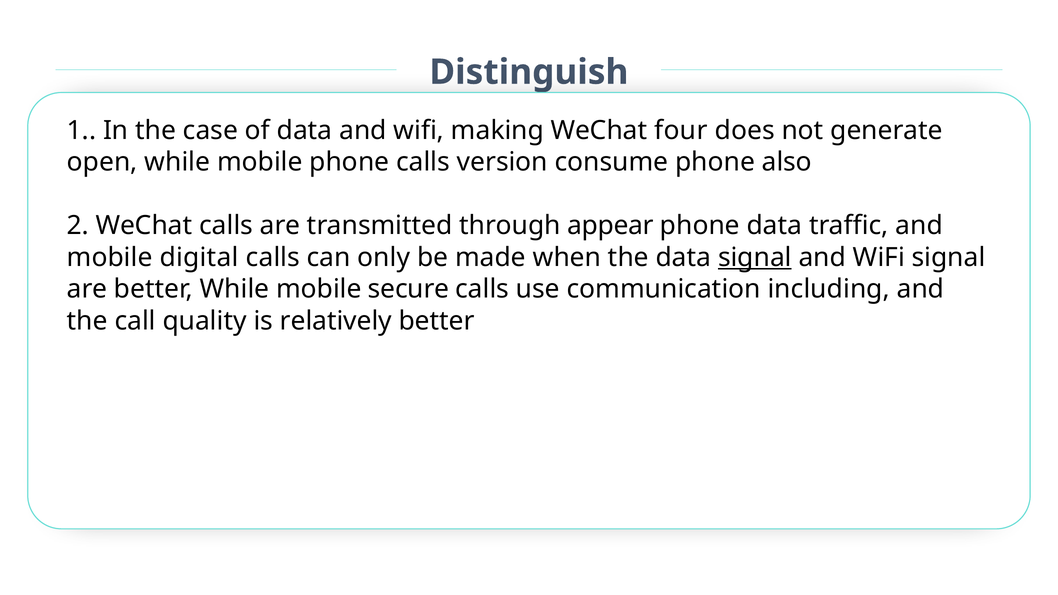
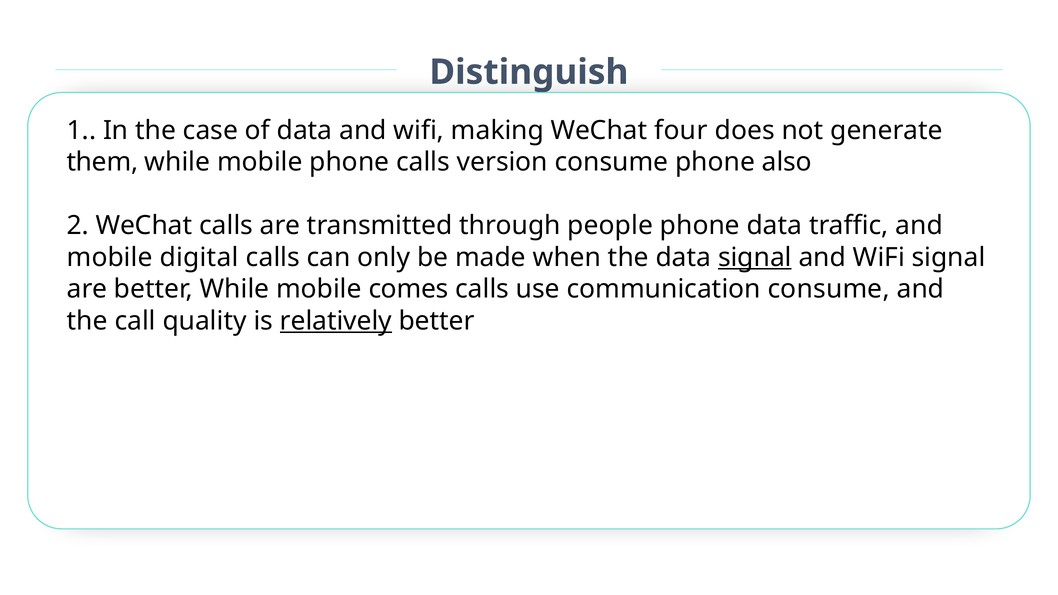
open: open -> them (102, 162)
appear: appear -> people (610, 226)
secure: secure -> comes (409, 289)
communication including: including -> consume (829, 289)
relatively underline: none -> present (336, 321)
